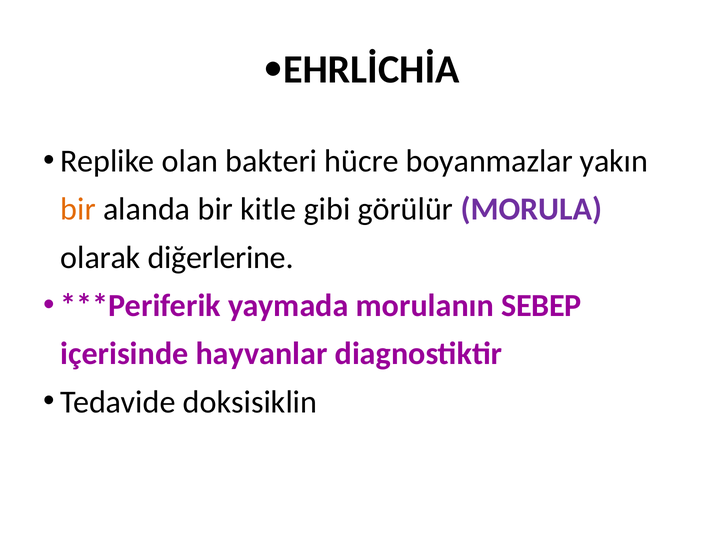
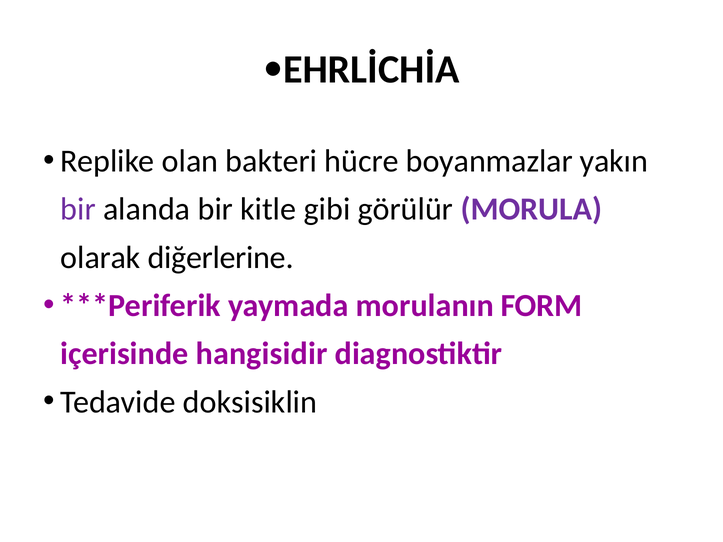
bir colour: orange -> purple (78, 209)
SEBEP: SEBEP -> FORM (541, 306)
hayvanlar: hayvanlar -> hangisidir (262, 354)
